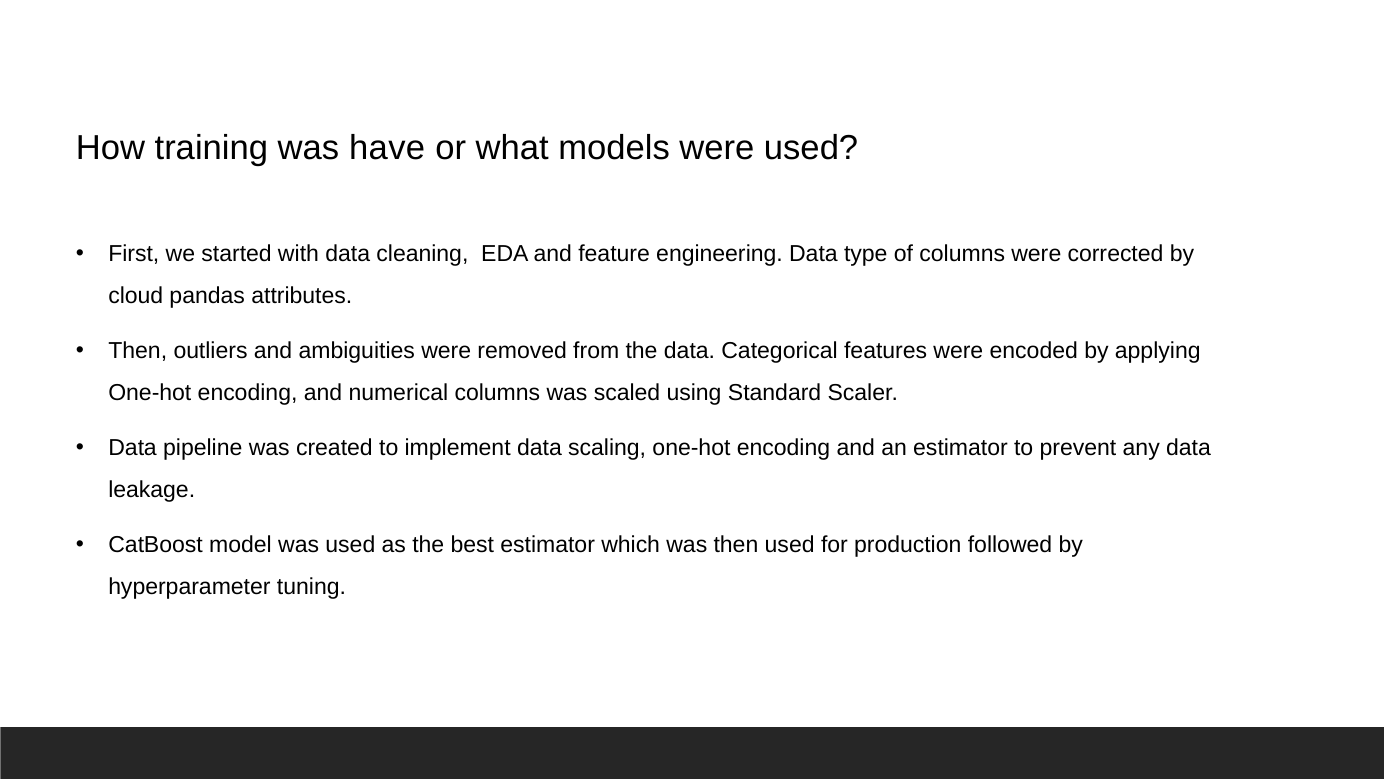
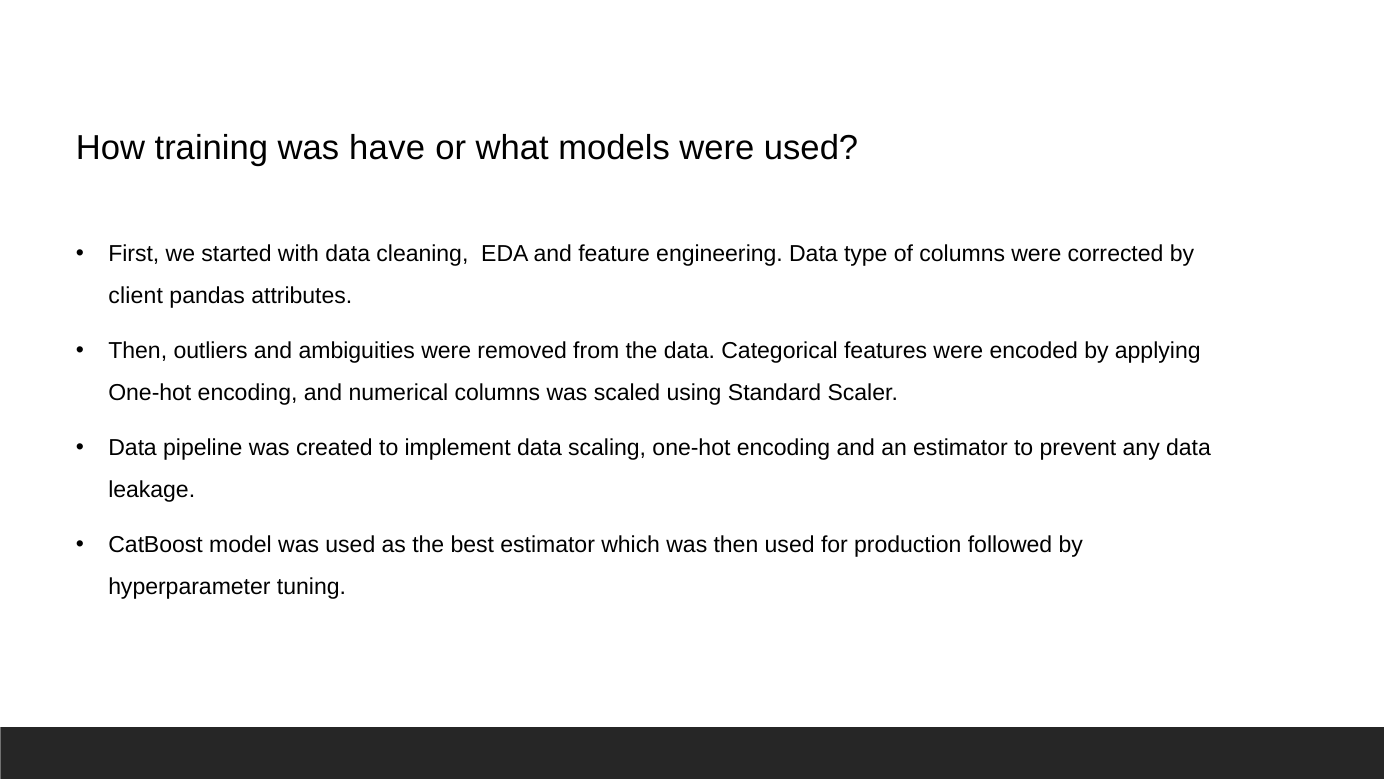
cloud: cloud -> client (136, 296)
